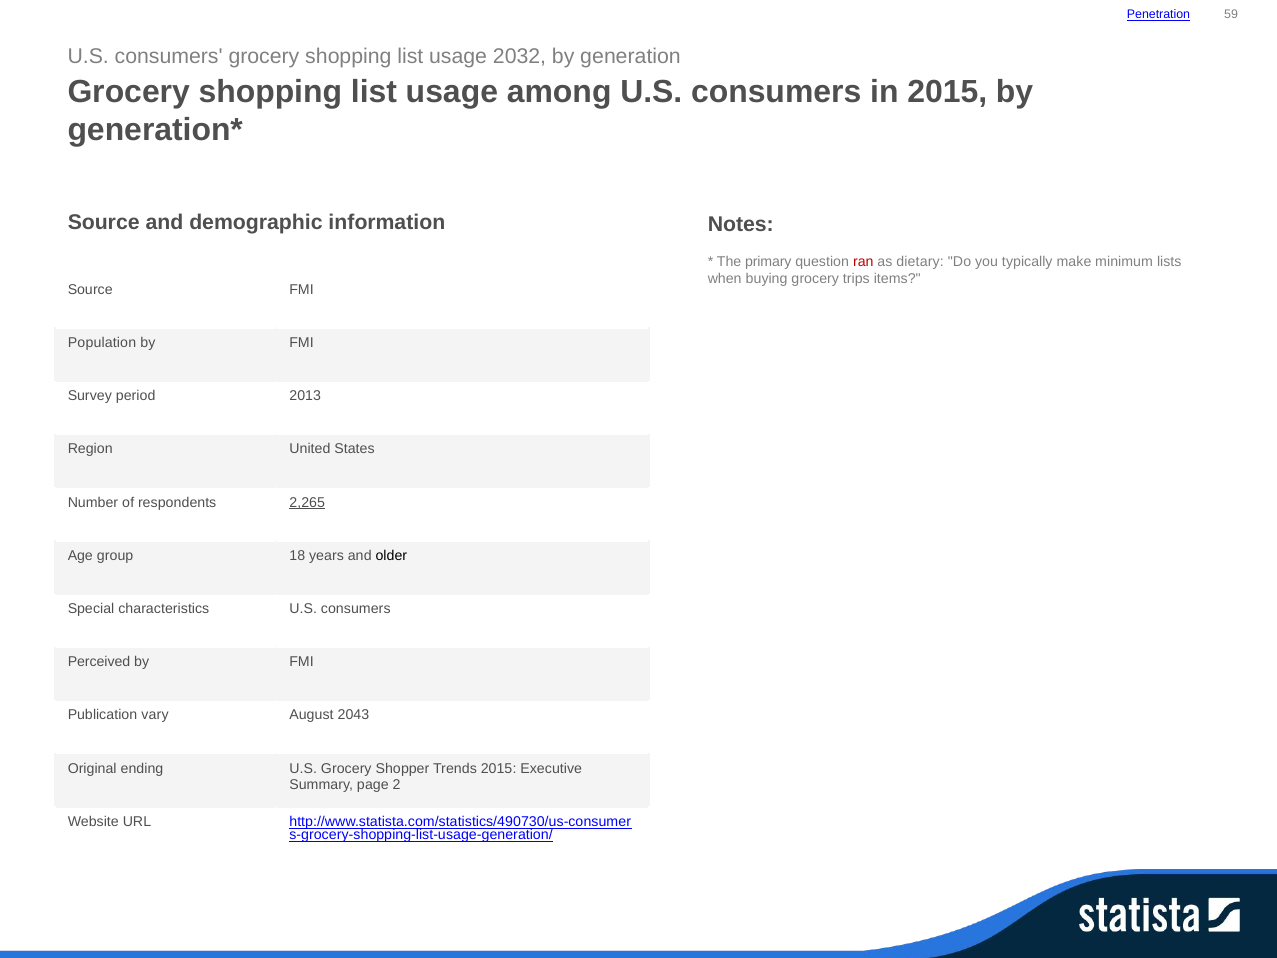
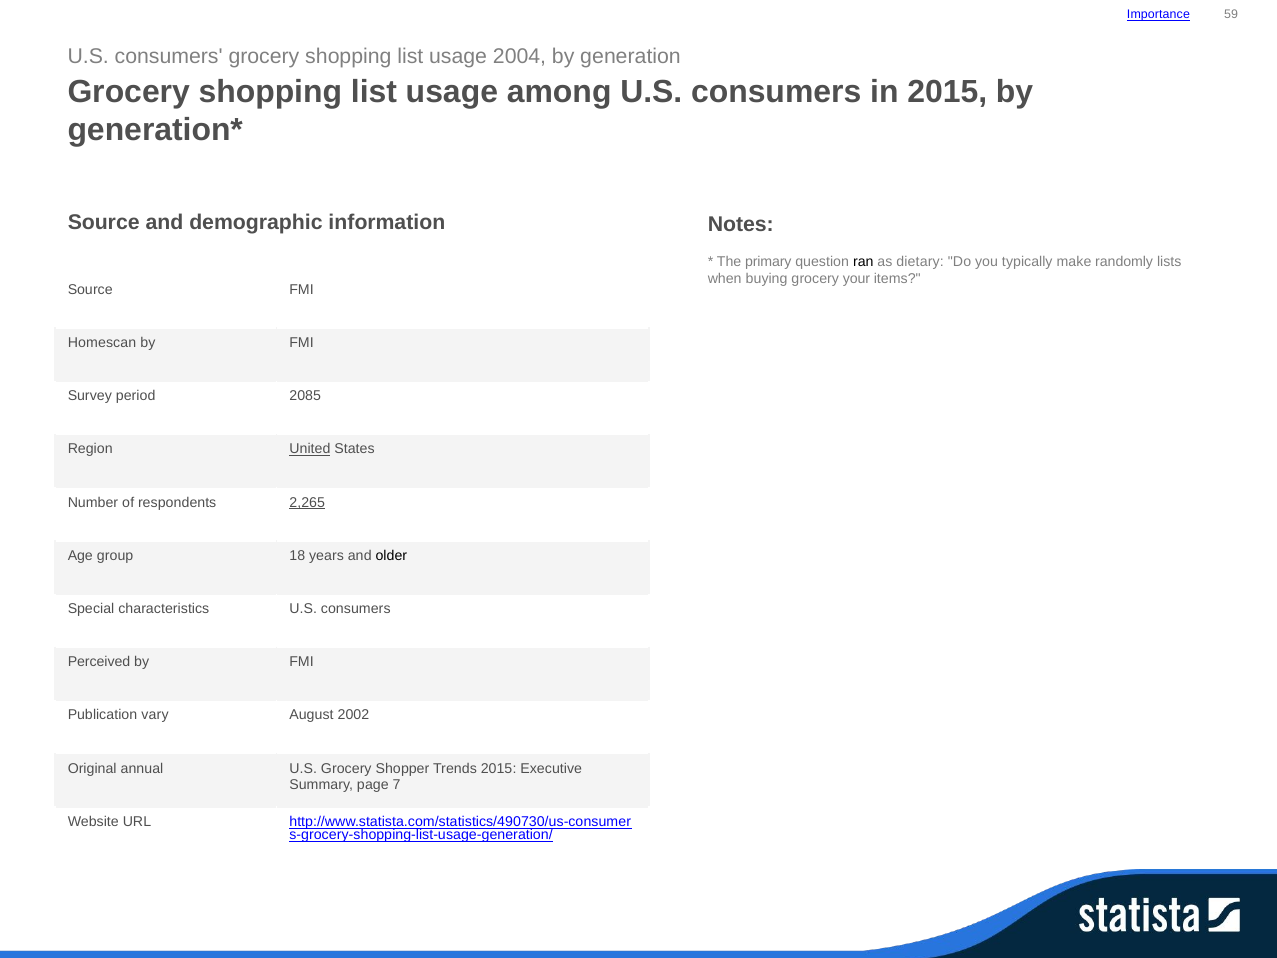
Penetration: Penetration -> Importance (1158, 15)
2032: 2032 -> 2004 (520, 56)
ran colour: red -> black (863, 262)
minimum: minimum -> randomly (1124, 262)
trips: trips -> your (856, 279)
Population: Population -> Homescan (102, 343)
2013: 2013 -> 2085 (305, 396)
United underline: none -> present (310, 449)
2043: 2043 -> 2002 (353, 715)
ending: ending -> annual (142, 768)
2: 2 -> 7 (397, 784)
